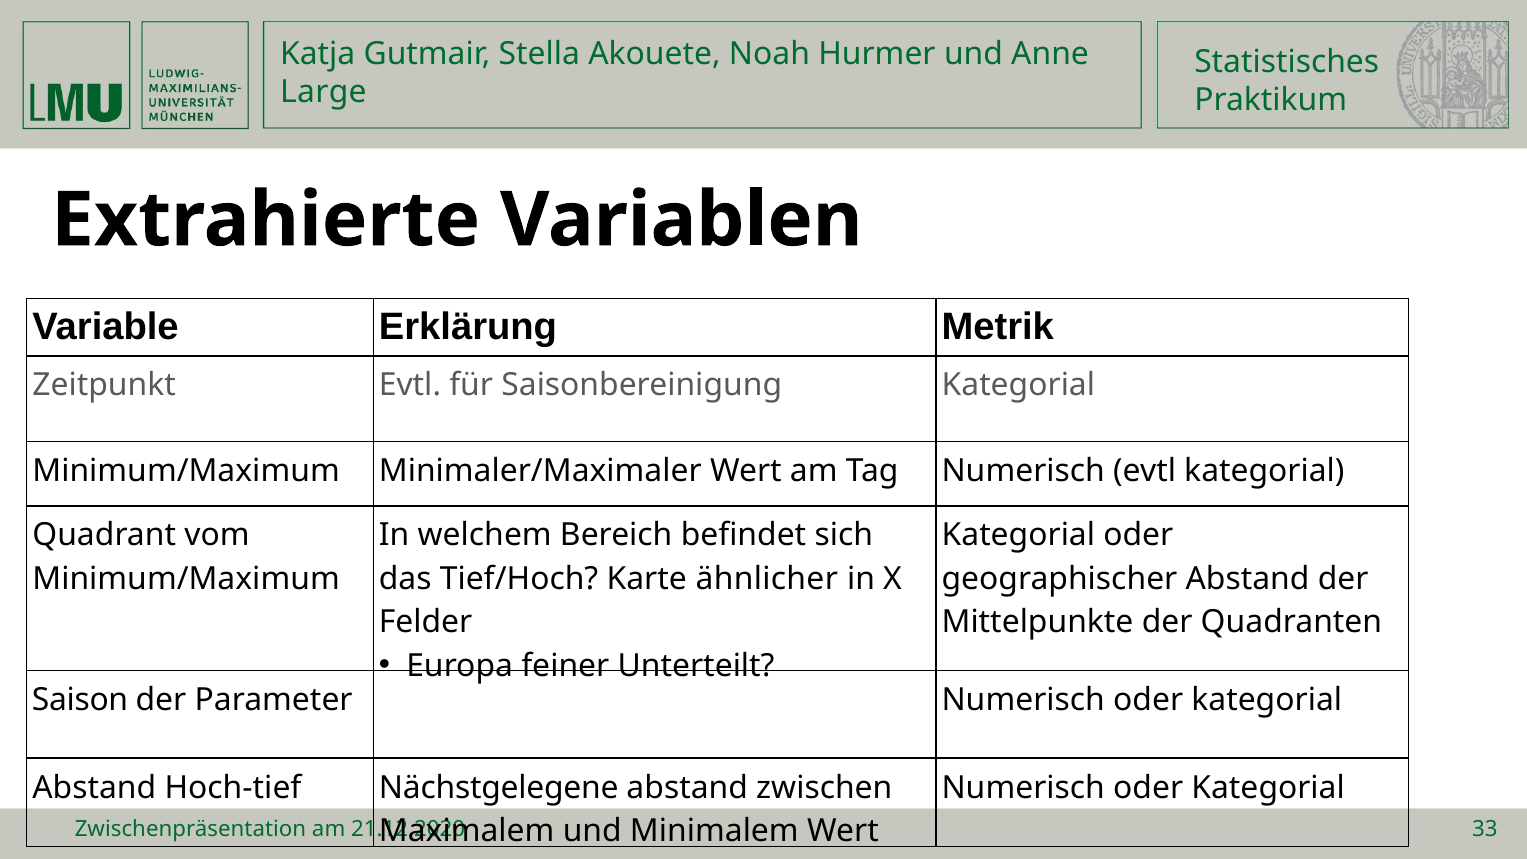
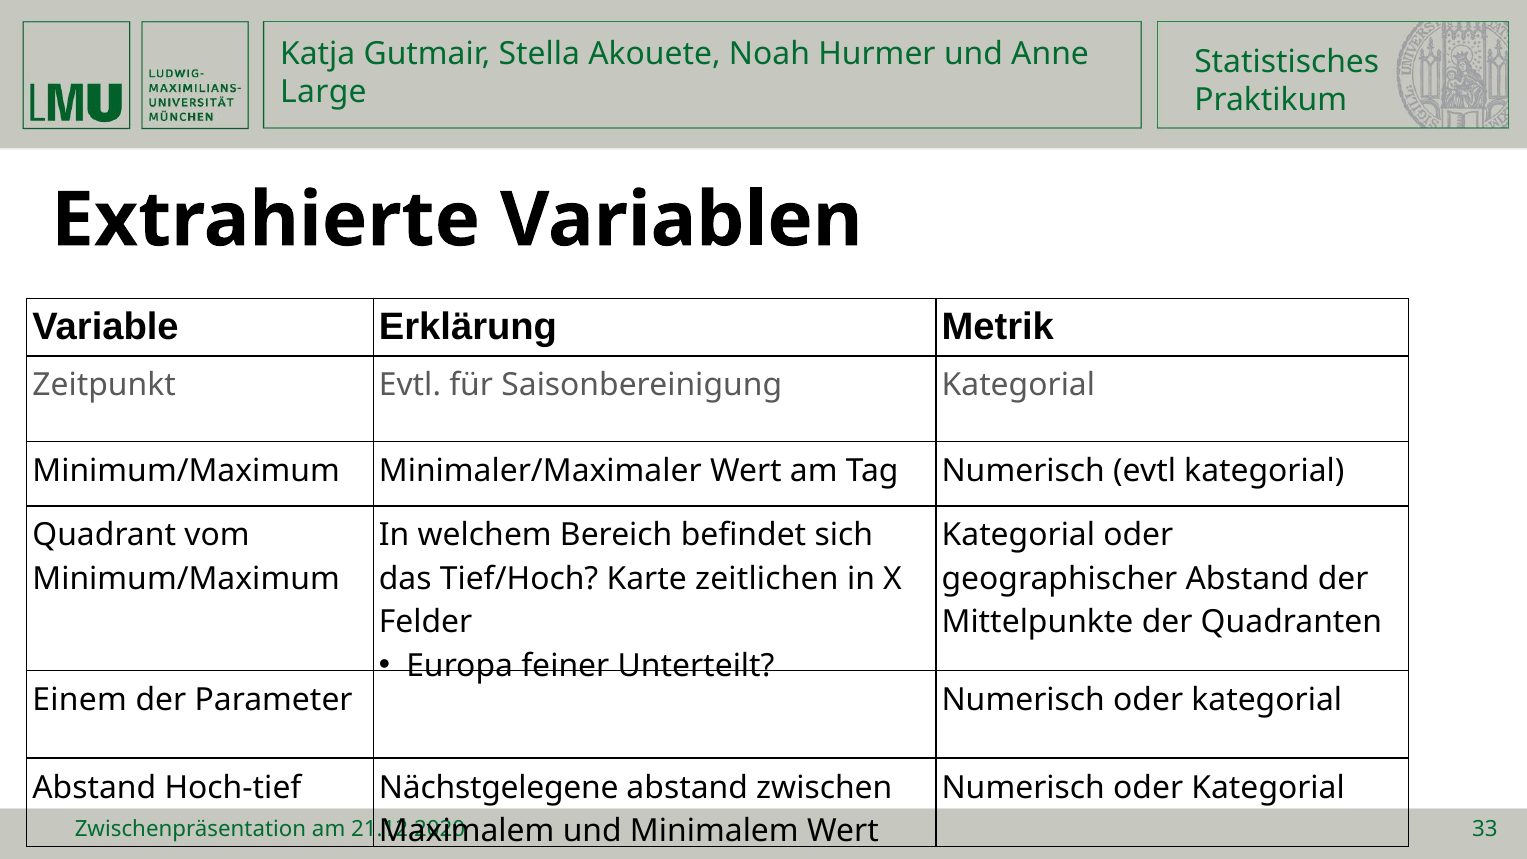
ähnlicher: ähnlicher -> zeitlichen (767, 579)
Saison: Saison -> Einem (80, 700)
